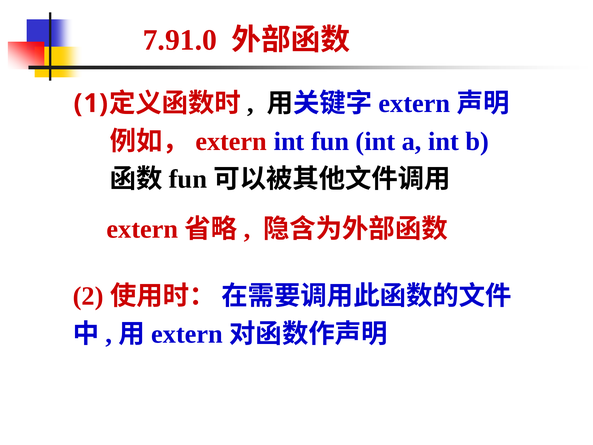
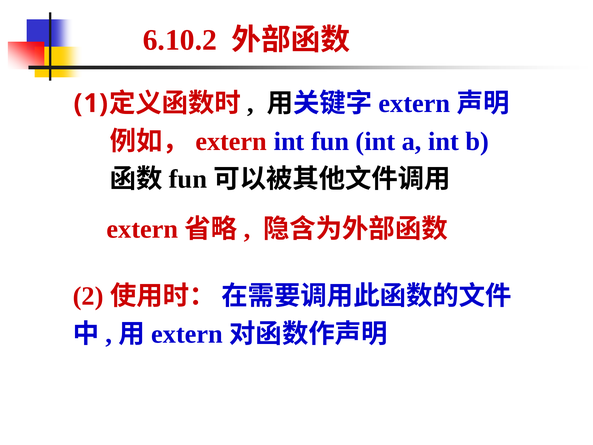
7.91.0: 7.91.0 -> 6.10.2 (180, 40)
